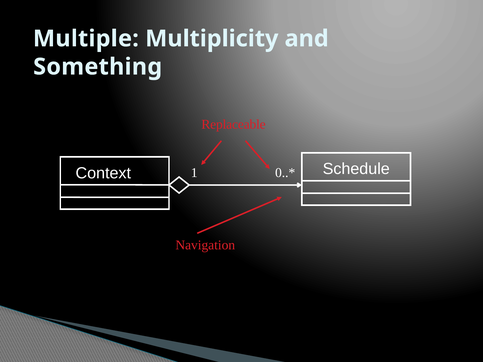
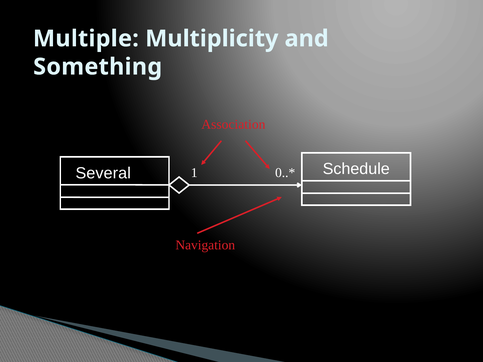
Replaceable: Replaceable -> Association (233, 125)
Context: Context -> Several (103, 173)
